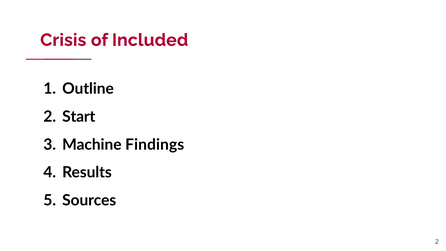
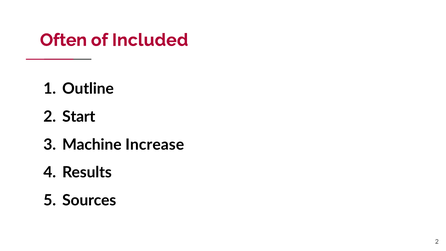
Crisis: Crisis -> Often (63, 40)
Findings: Findings -> Increase (155, 145)
